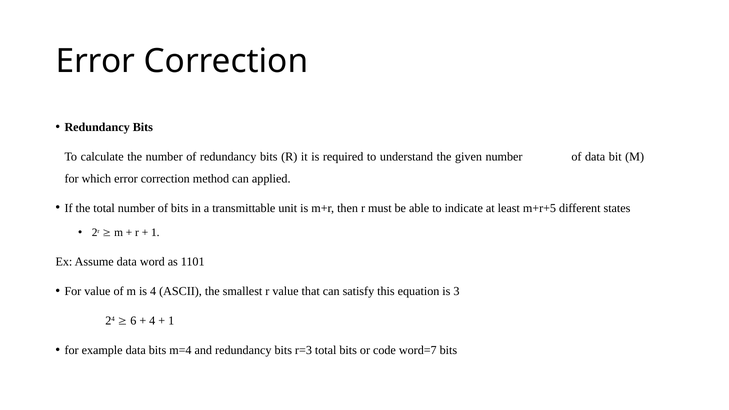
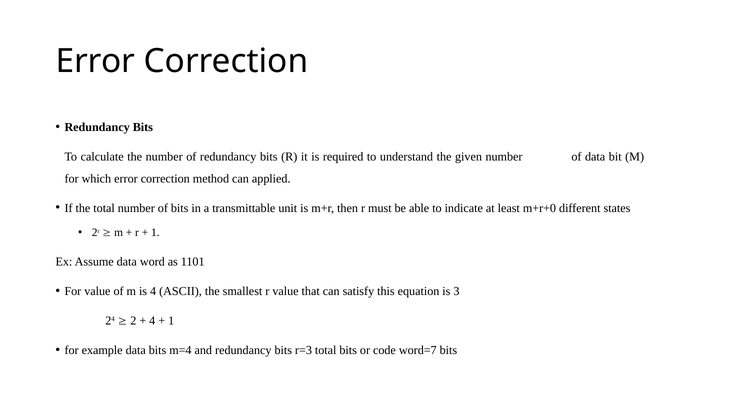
m+r+5: m+r+5 -> m+r+0 (539, 208)
6: 6 -> 2 (133, 321)
